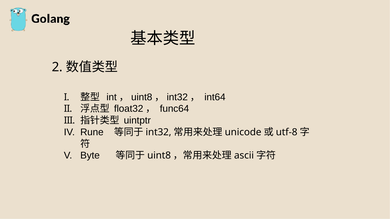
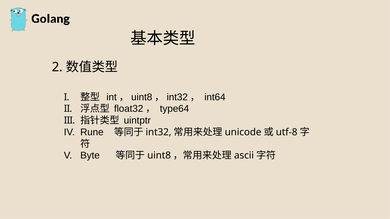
func64: func64 -> type64 (174, 109)
